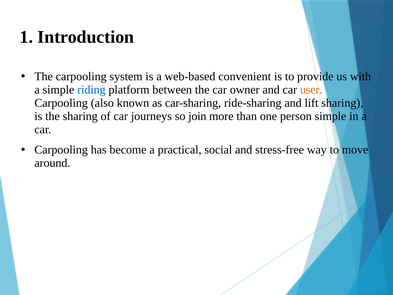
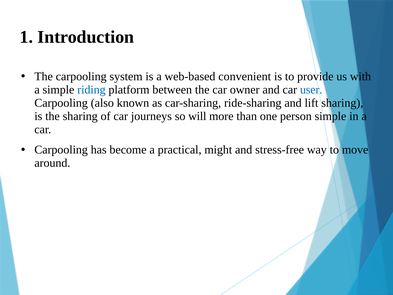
user colour: orange -> blue (311, 90)
join: join -> will (197, 116)
social: social -> might (218, 150)
